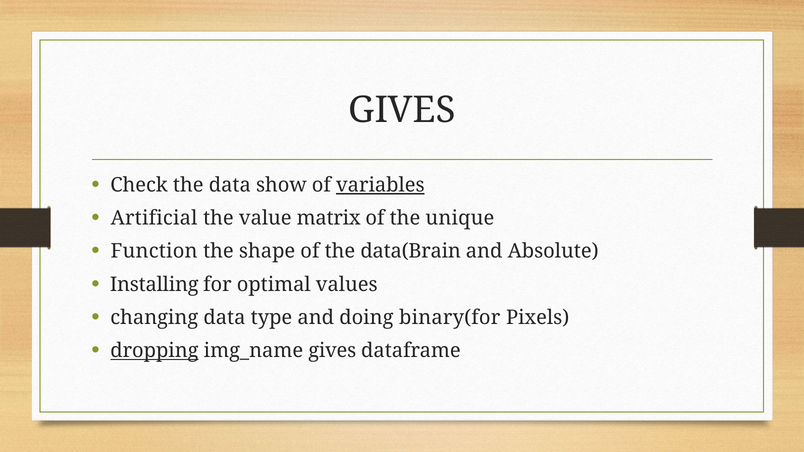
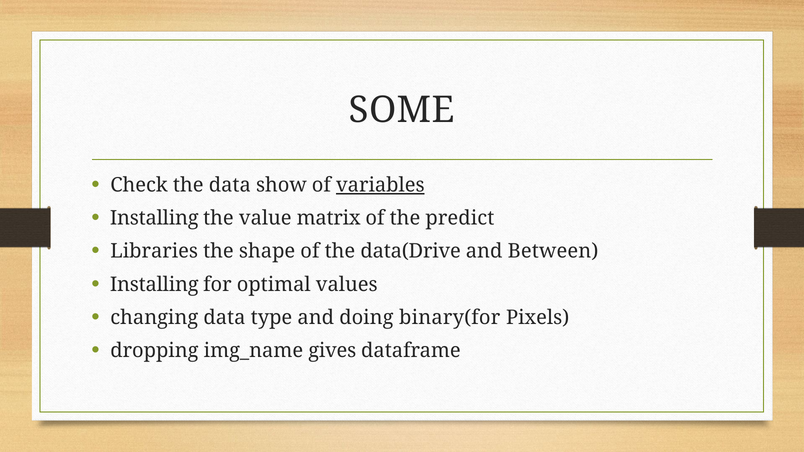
GIVES: GIVES -> SOME (402, 110)
Artificial: Artificial -> Installing (154, 218)
unique: unique -> predict (460, 218)
Function: Function -> Libraries (154, 251)
data(Brain: data(Brain -> data(Drive (411, 251)
Absolute: Absolute -> Between (553, 251)
dropping underline: present -> none (154, 351)
